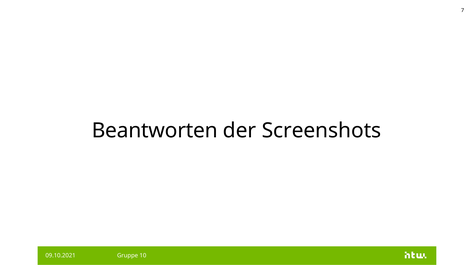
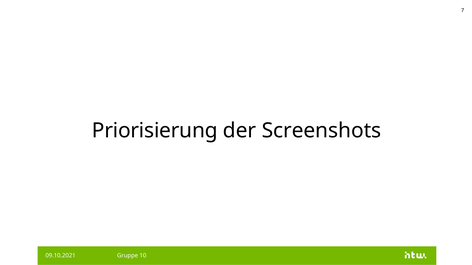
Beantworten: Beantworten -> Priorisierung (155, 131)
